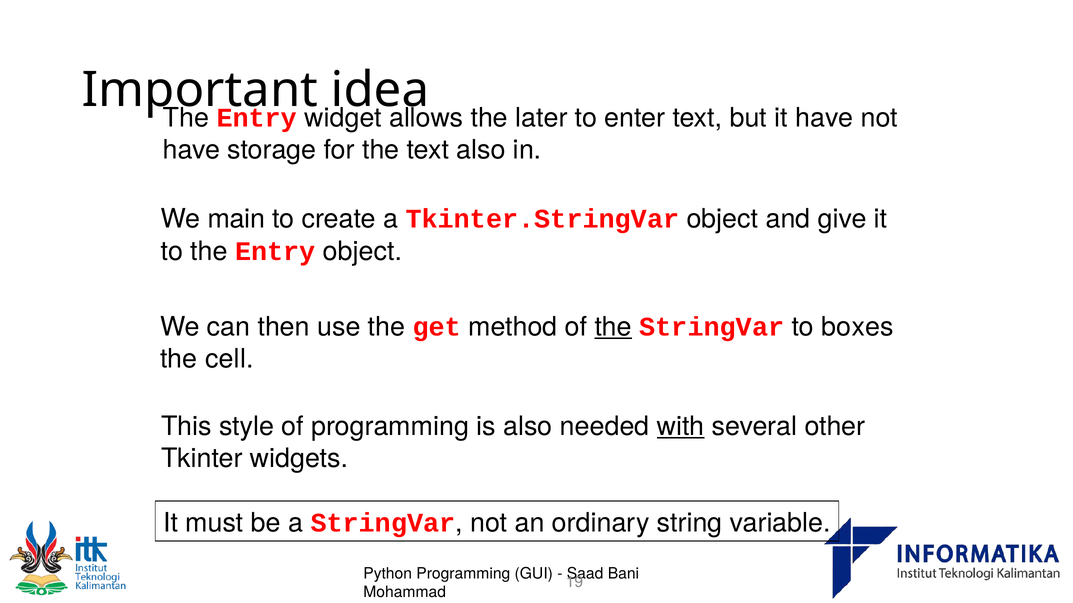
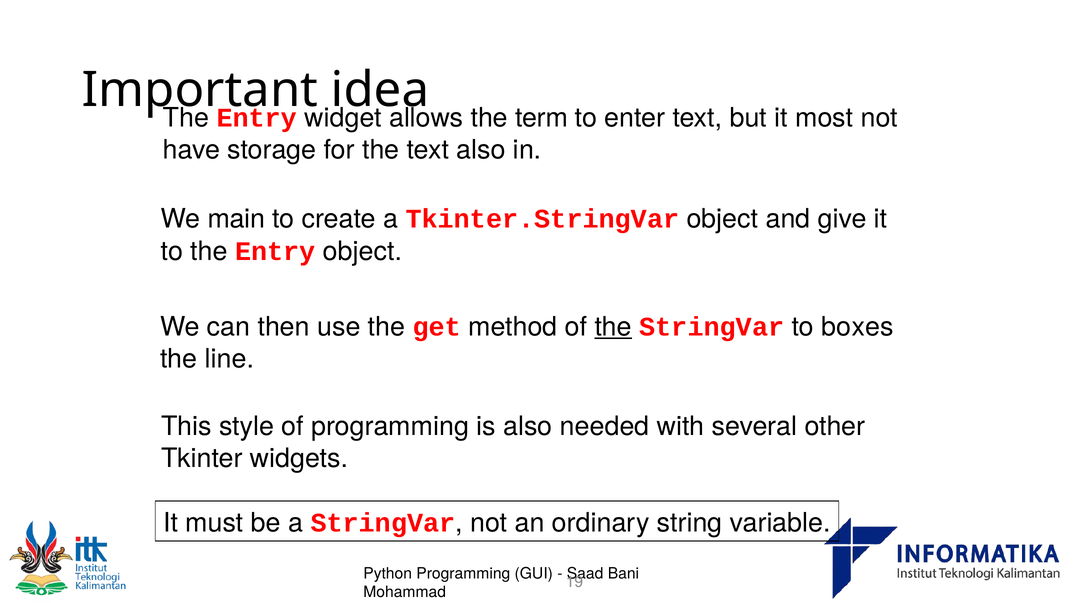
later: later -> term (542, 118)
it have: have -> most (824, 118)
cell: cell -> line (230, 359)
with underline: present -> none (681, 427)
